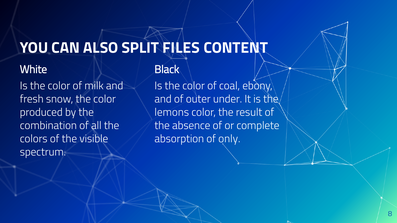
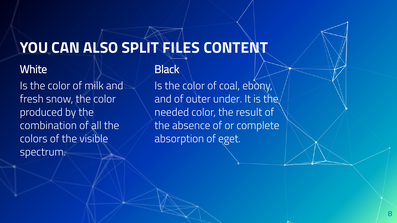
lemons: lemons -> needed (172, 112)
only: only -> eget (229, 139)
